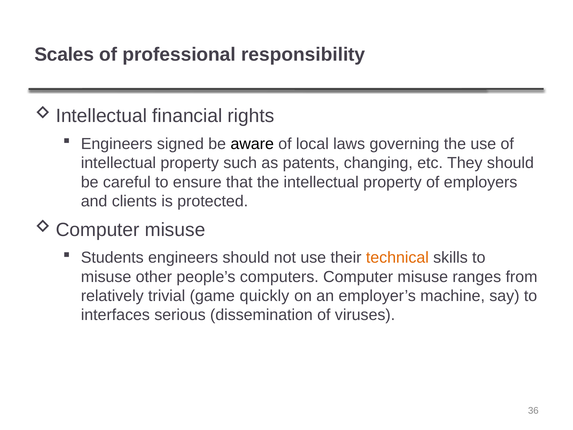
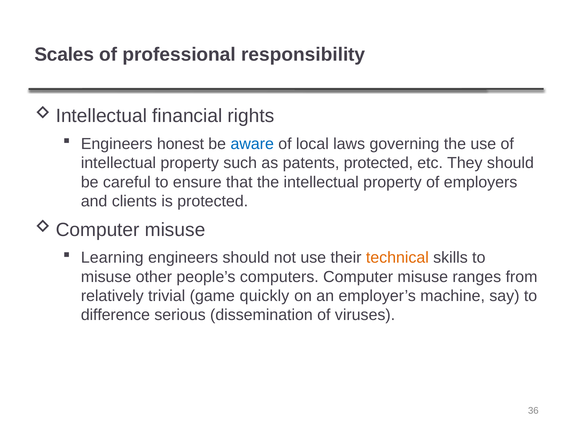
signed: signed -> honest (181, 144)
aware colour: black -> blue (252, 144)
patents changing: changing -> protected (378, 163)
Students: Students -> Learning (112, 258)
interfaces: interfaces -> difference (115, 315)
